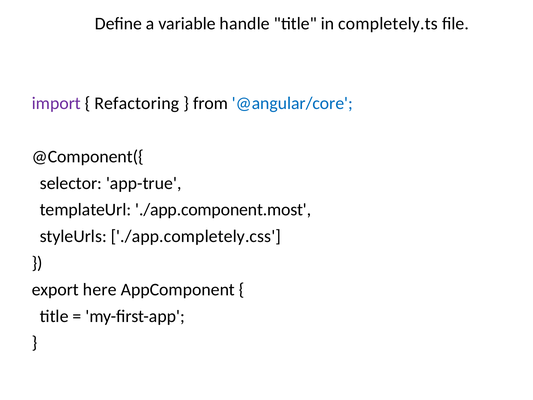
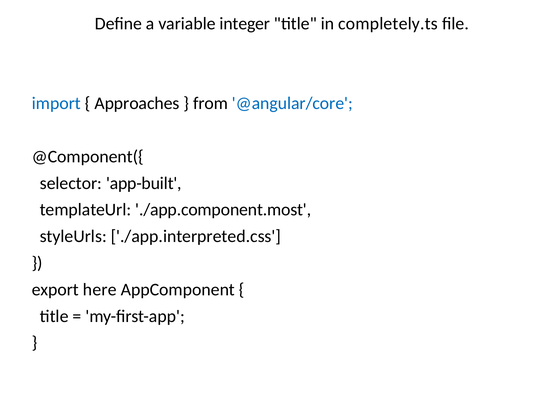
handle: handle -> integer (245, 24)
import colour: purple -> blue (56, 103)
Refactoring: Refactoring -> Approaches (137, 103)
app-true: app-true -> app-built (144, 183)
./app.completely.css: ./app.completely.css -> ./app.interpreted.css (196, 236)
